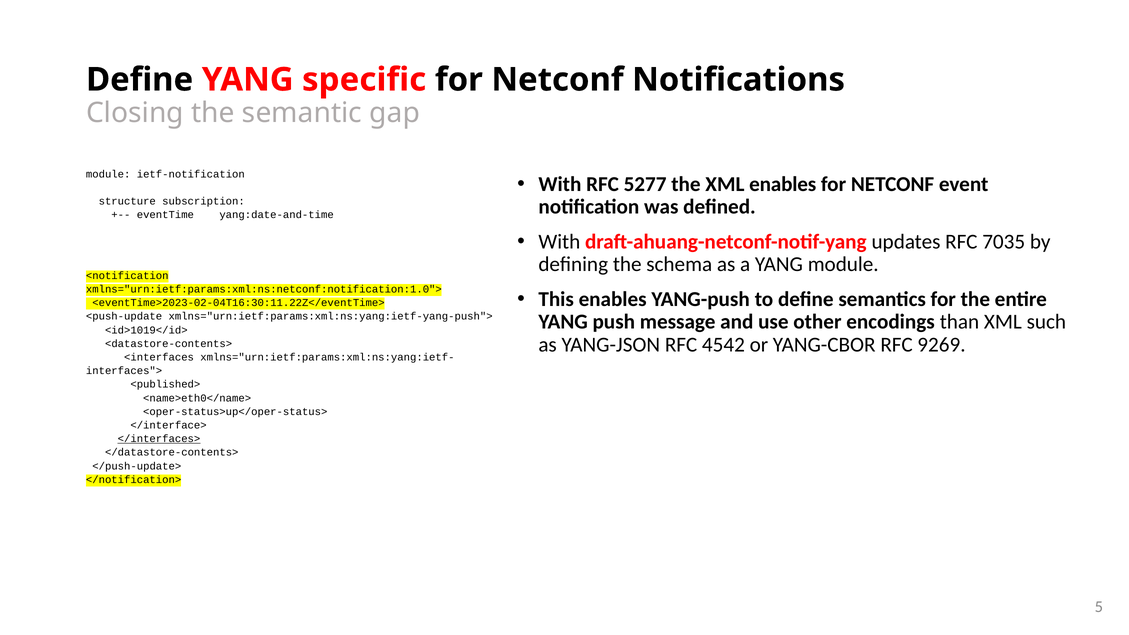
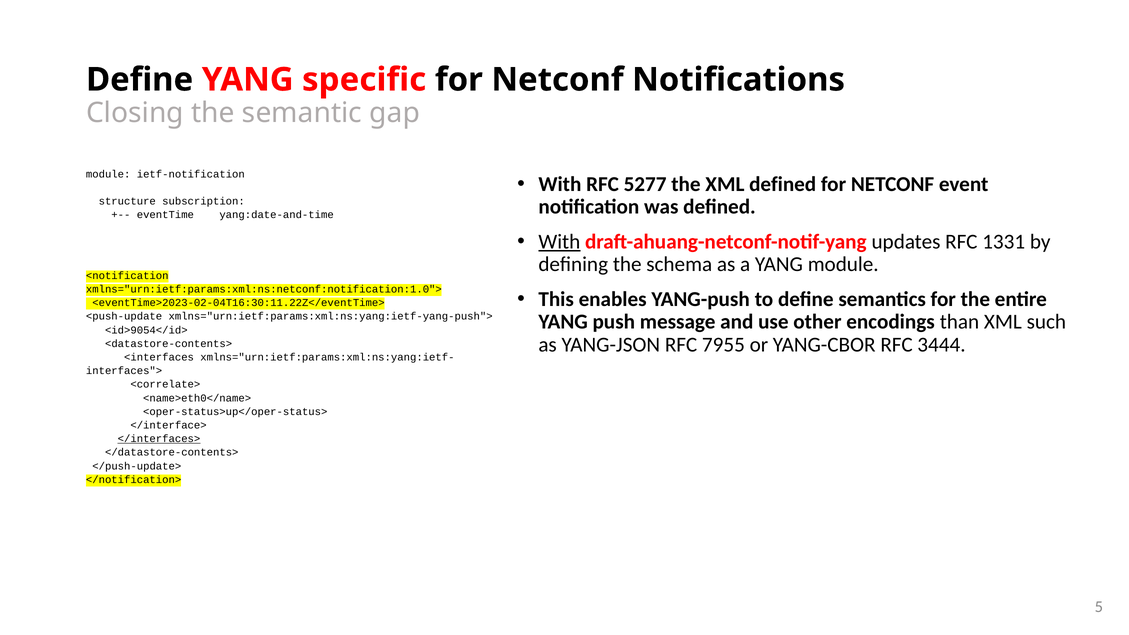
XML enables: enables -> defined (783, 184)
With underline: none -> present (559, 242)
7035: 7035 -> 1331 (1004, 242)
<id>1019</id>: <id>1019</id> -> <id>9054</id> (146, 330)
4542: 4542 -> 7955 (723, 345)
9269: 9269 -> 3444 (942, 345)
<published>: <published> -> <correlate> (165, 385)
